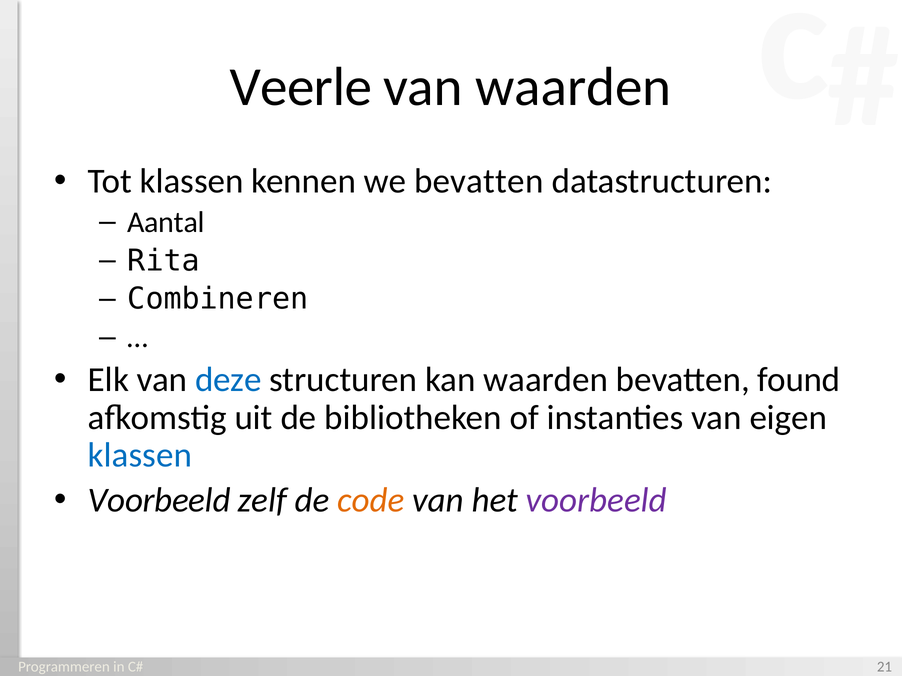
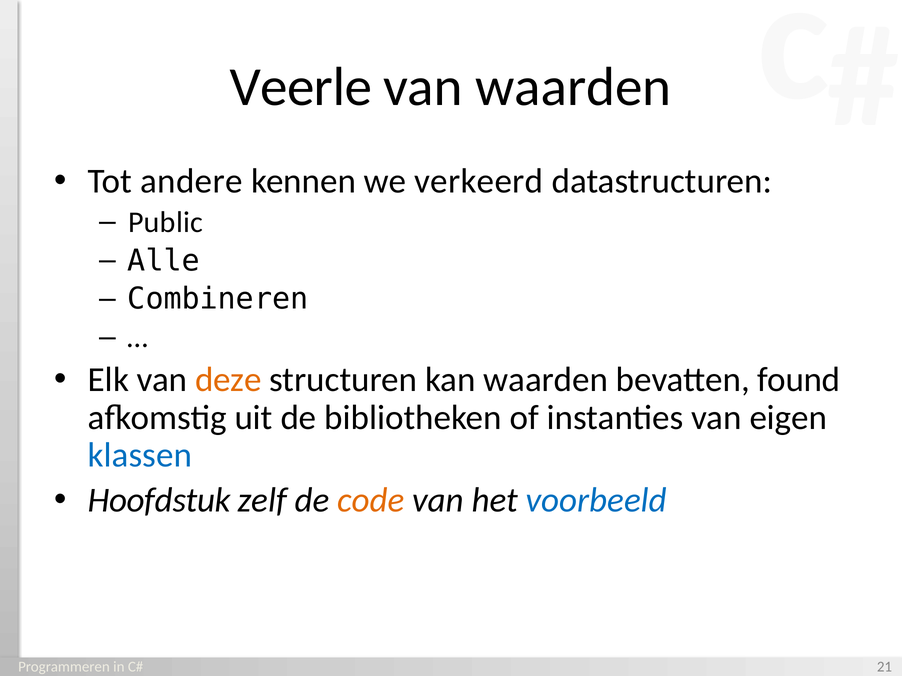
Tot klassen: klassen -> andere (191, 181)
we bevatten: bevatten -> verkeerd (479, 181)
Aantal: Aantal -> Public (166, 222)
Rita: Rita -> Alle (164, 261)
deze colour: blue -> orange (228, 380)
Voorbeeld: Voorbeeld -> Hoofdstuk (159, 501)
voorbeeld colour: purple -> blue (596, 501)
